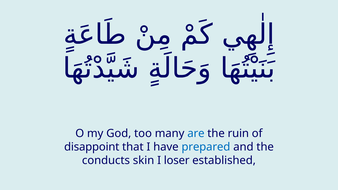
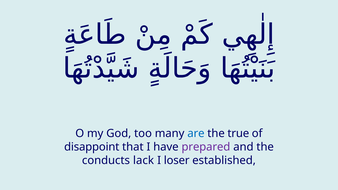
ruin: ruin -> true (238, 133)
prepared colour: blue -> purple (206, 147)
skin: skin -> lack (144, 160)
